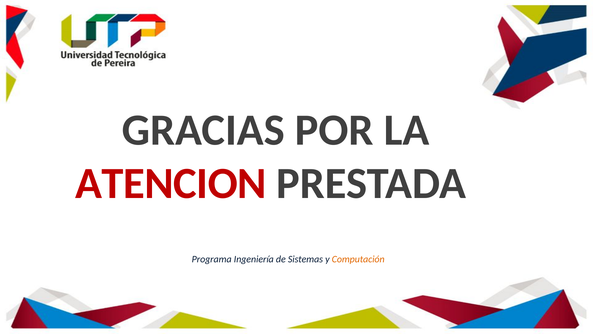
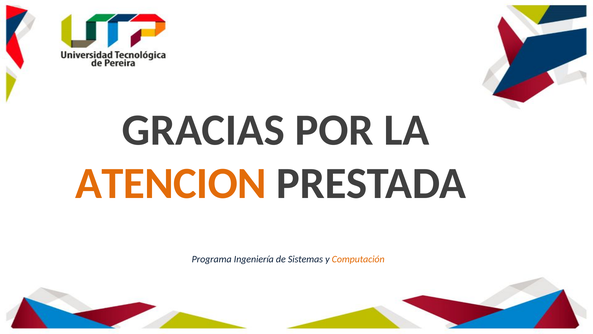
ATENCION colour: red -> orange (171, 183)
